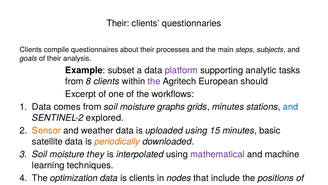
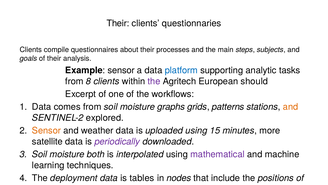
Example subset: subset -> sensor (121, 70)
platform colour: purple -> blue (181, 70)
grids minutes: minutes -> patterns (228, 107)
and colour: blue -> orange (291, 107)
basic: basic -> more (270, 130)
periodically colour: orange -> purple (117, 141)
they: they -> both (96, 154)
optimization: optimization -> deployment (74, 178)
is clients: clients -> tables (142, 178)
